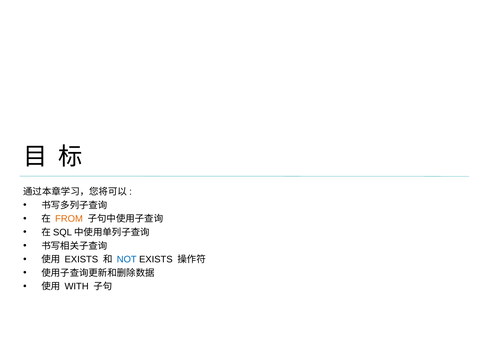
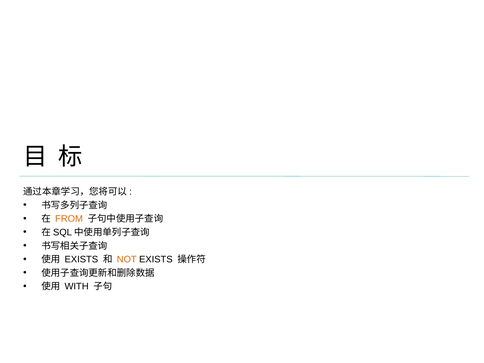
NOT colour: blue -> orange (127, 259)
